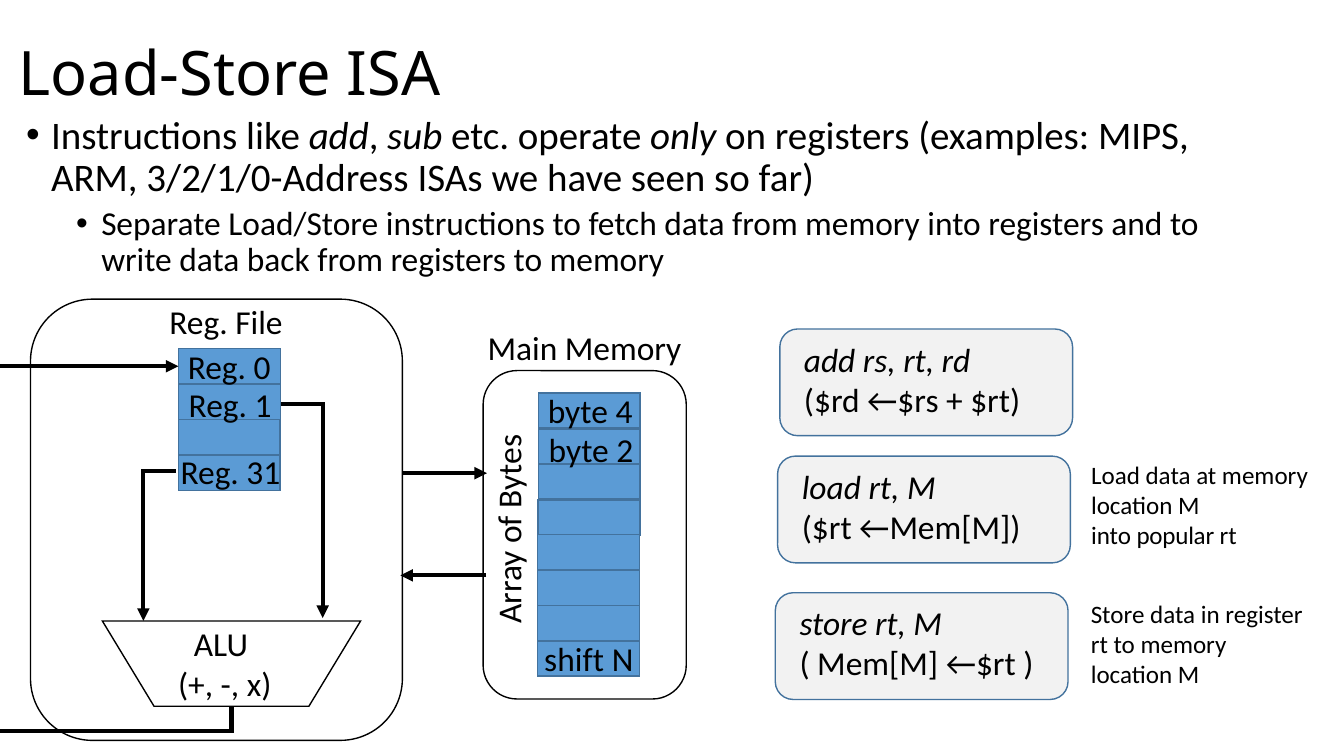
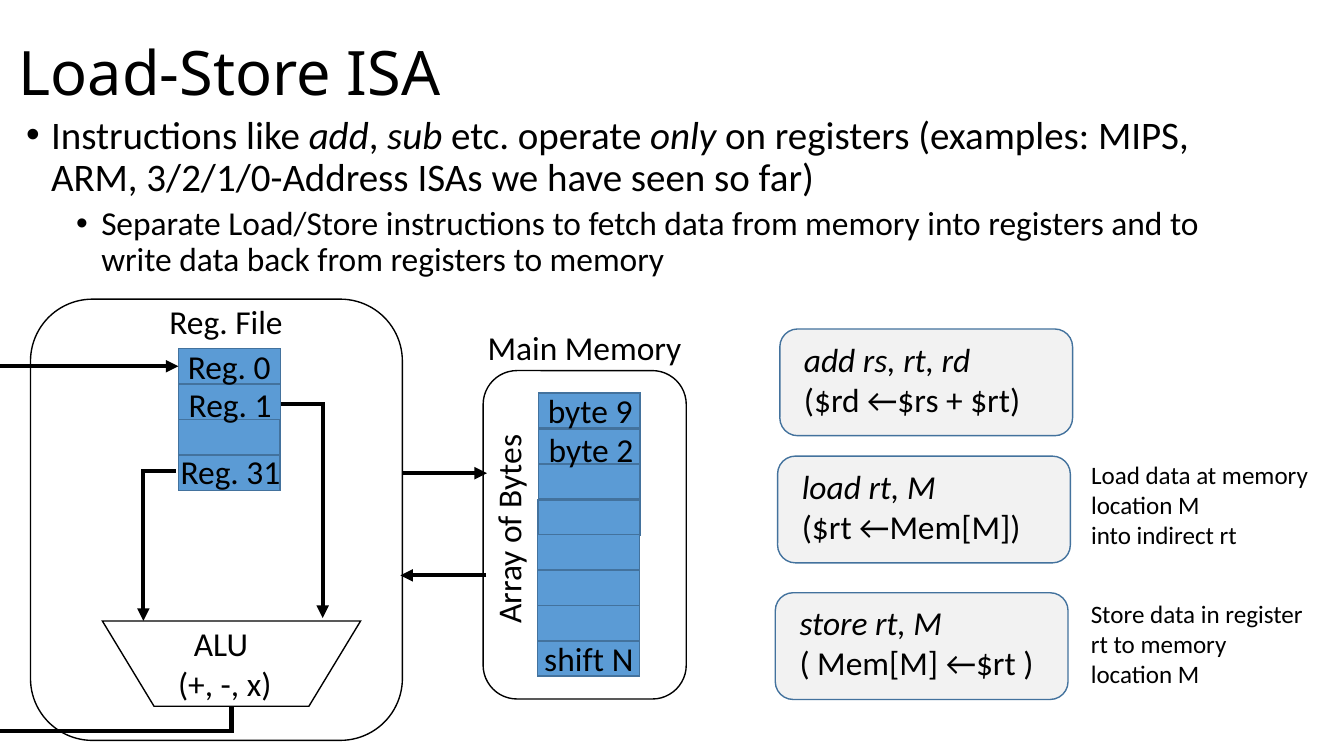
4: 4 -> 9 (624, 413)
popular: popular -> indirect (1175, 536)
